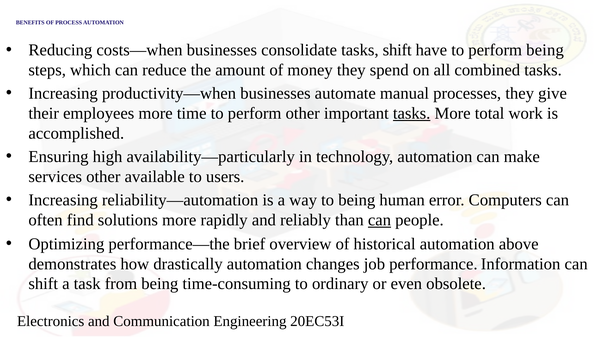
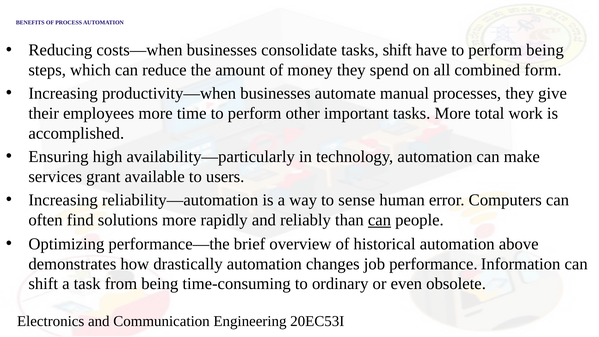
combined tasks: tasks -> form (543, 70)
tasks underline: present -> none (412, 113)
services other: other -> grant (103, 177)
to being: being -> sense (357, 200)
